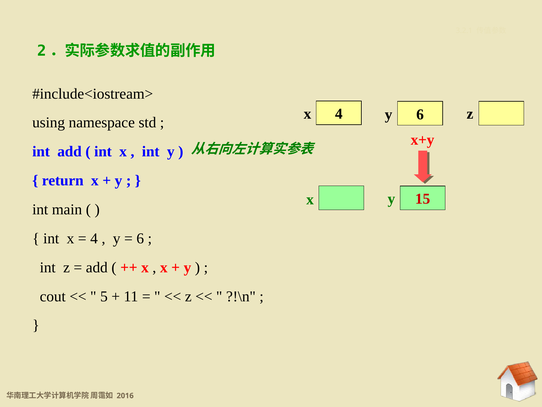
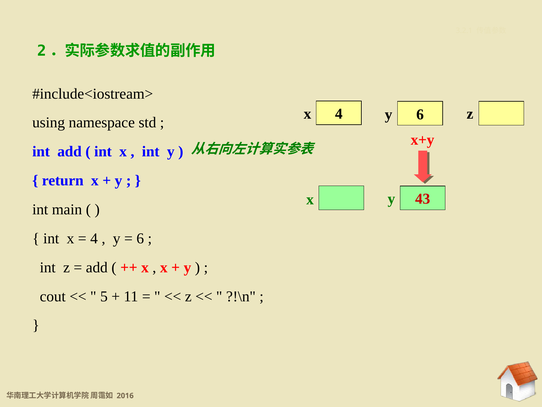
15: 15 -> 43 (423, 199)
